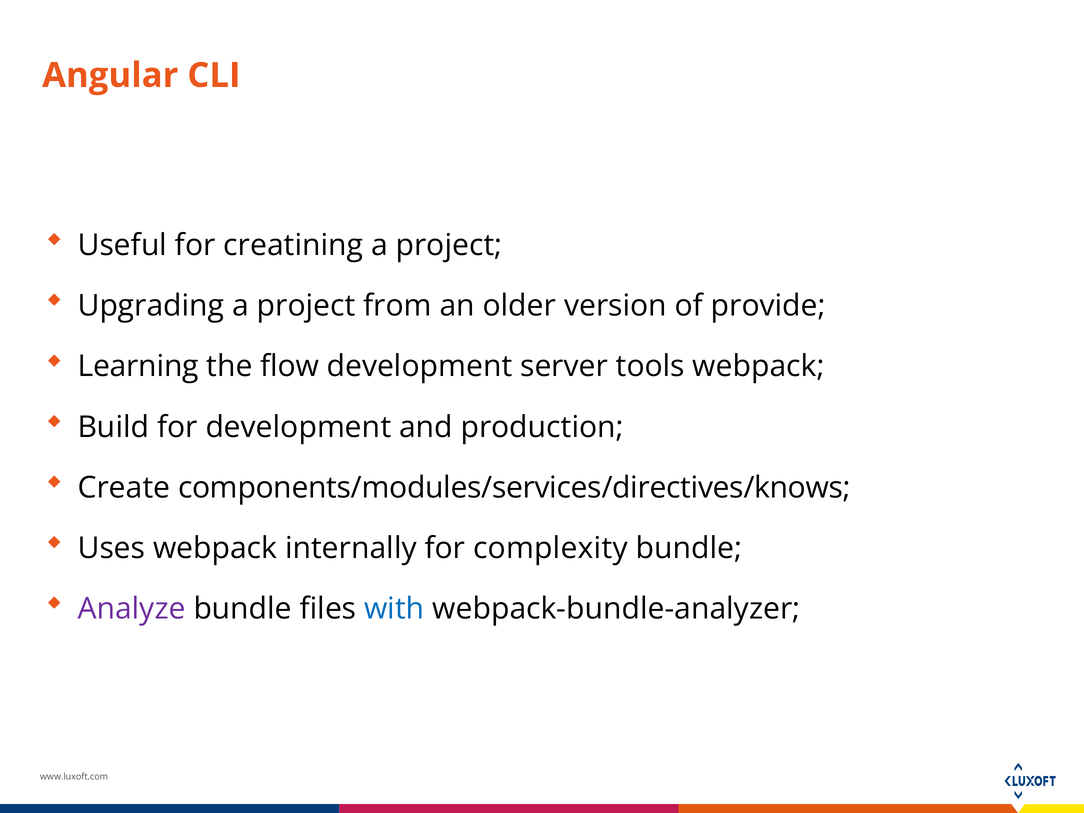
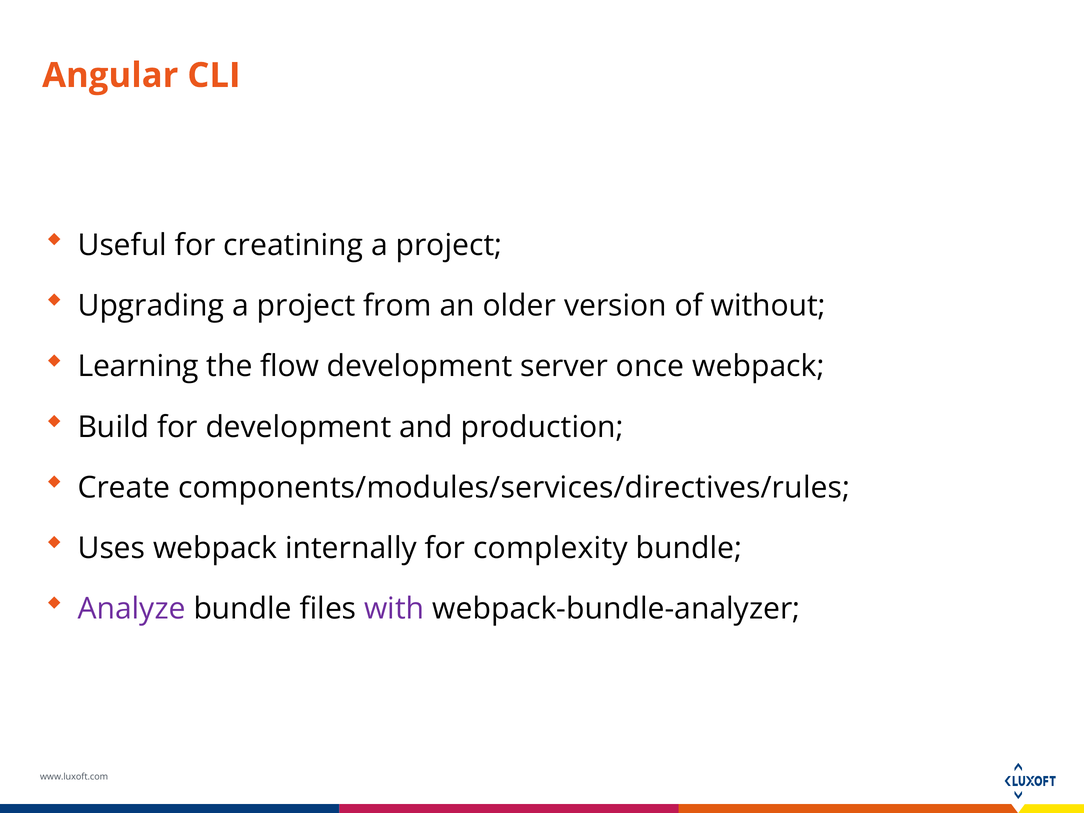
provide: provide -> without (768, 306)
tools: tools -> once (650, 366)
components/modules/services/directives/knows: components/modules/services/directives/knows -> components/modules/services/directives/rules (514, 488)
with colour: blue -> purple (394, 609)
